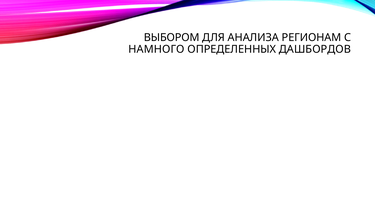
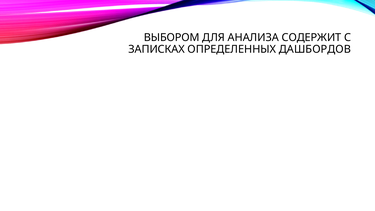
РЕГИОНАМ: РЕГИОНАМ -> СОДЕРЖИТ (312, 37)
НАМНОГО: НАМНОГО -> ЗАПИСКАХ (157, 49)
